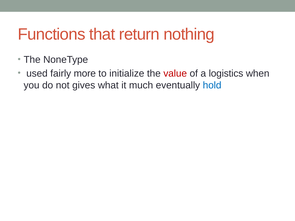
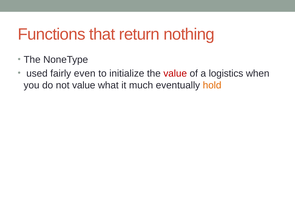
more: more -> even (85, 73)
not gives: gives -> value (84, 85)
hold colour: blue -> orange (212, 85)
